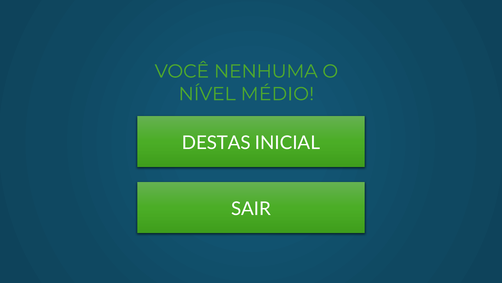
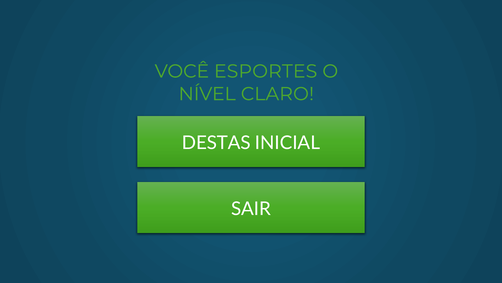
NENHUMA: NENHUMA -> ESPORTES (266, 71)
MÉDIO: MÉDIO -> CLARO (277, 94)
